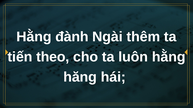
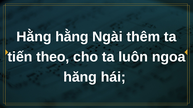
Hằng đành: đành -> hằng (72, 37)
luôn hằng: hằng -> ngoa (169, 57)
